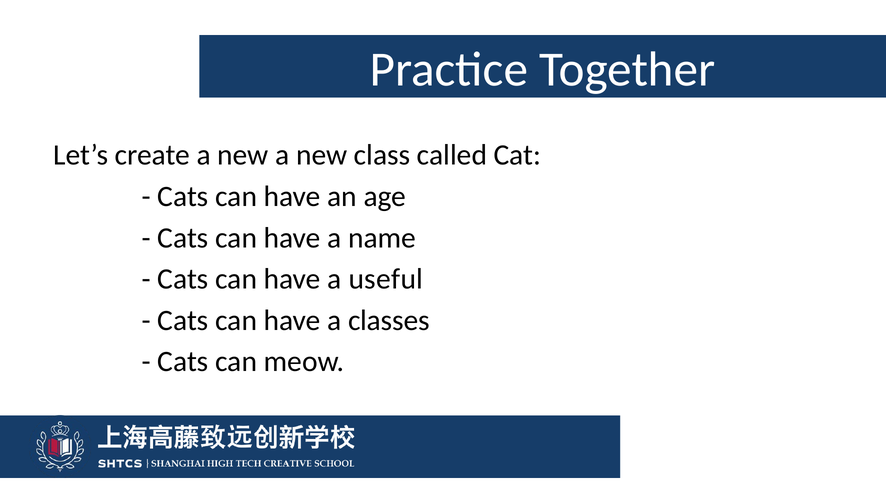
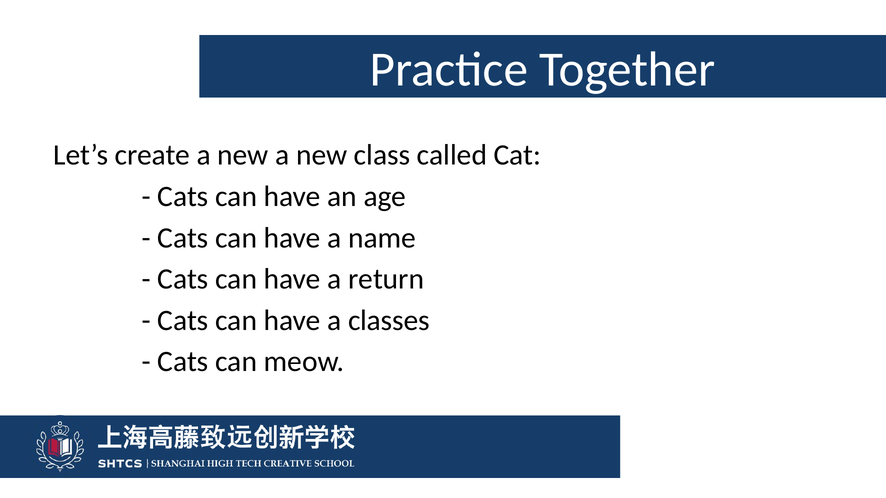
useful: useful -> return (386, 279)
